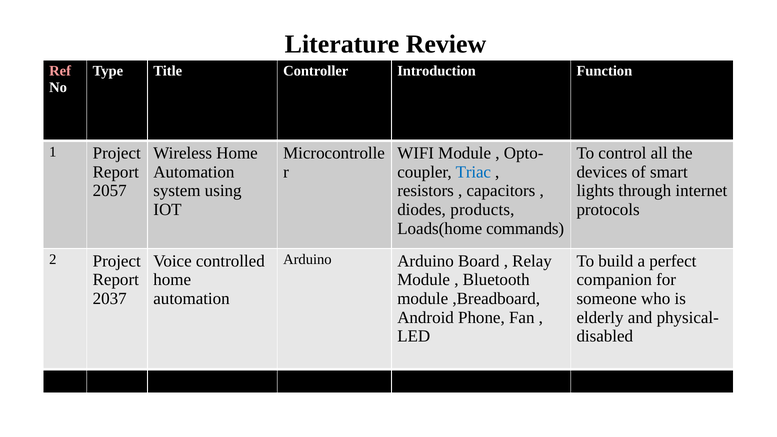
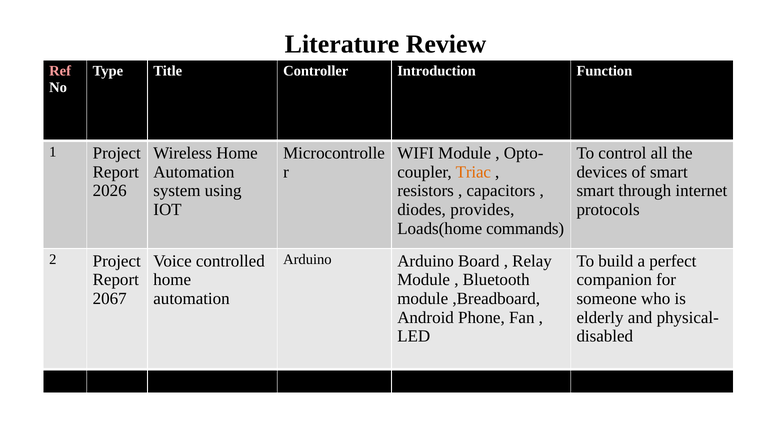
Triac colour: blue -> orange (473, 172)
2057: 2057 -> 2026 (110, 191)
lights: lights -> smart (595, 191)
products: products -> provides (482, 210)
2037: 2037 -> 2067 (110, 299)
